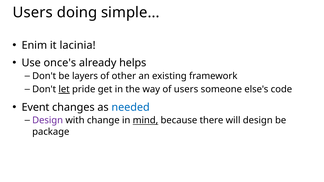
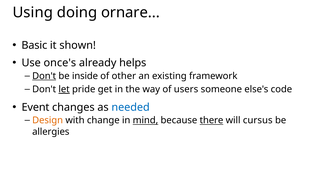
Users: Users -> Using (33, 13)
simple: simple -> ornare (130, 13)
Enim: Enim -> Basic (34, 45)
lacinia: lacinia -> shown (78, 45)
Don't underline: none -> present (44, 76)
layers: layers -> inside (85, 76)
Design colour: purple -> orange (48, 121)
there underline: none -> present (211, 121)
will design: design -> cursus (258, 121)
package: package -> allergies (51, 132)
